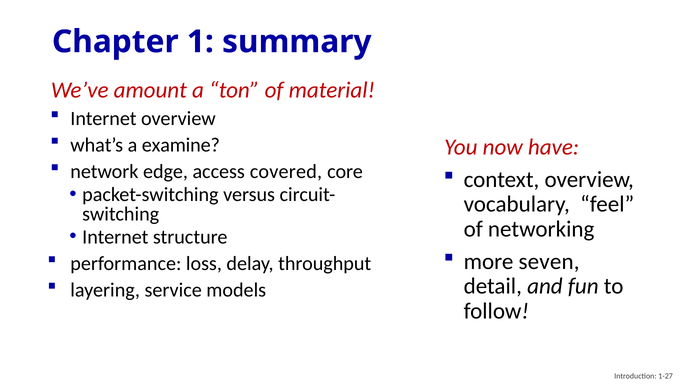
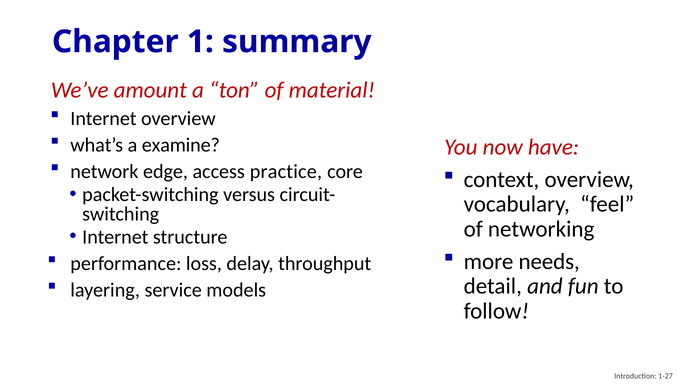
covered: covered -> practice (286, 172)
seven: seven -> needs (549, 261)
